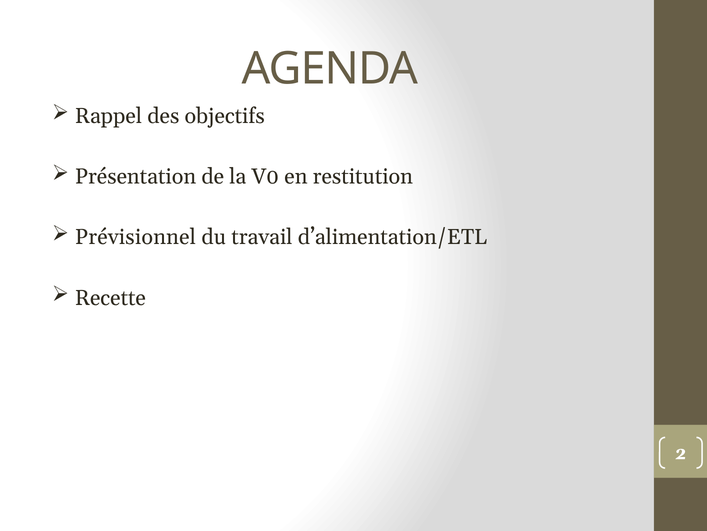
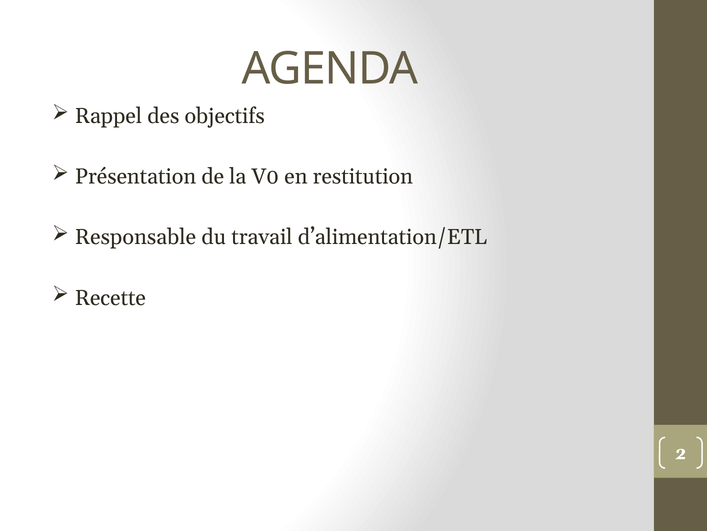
Prévisionnel: Prévisionnel -> Responsable (136, 237)
